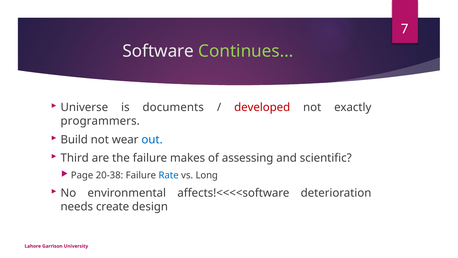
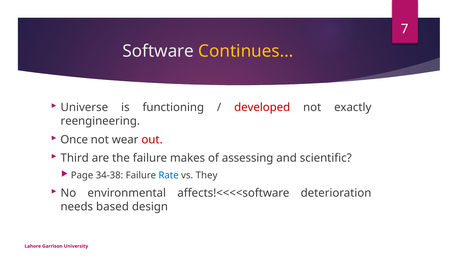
Continues… colour: light green -> yellow (246, 51)
documents: documents -> functioning (173, 107)
programmers: programmers -> reengineering (100, 121)
Build: Build -> Once (74, 139)
out colour: blue -> red (152, 139)
20-38: 20-38 -> 34-38 (109, 175)
Long: Long -> They (207, 175)
create: create -> based (112, 206)
